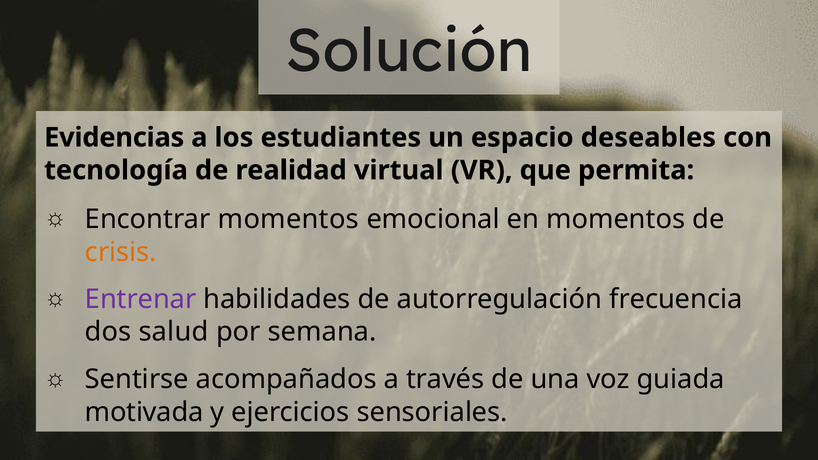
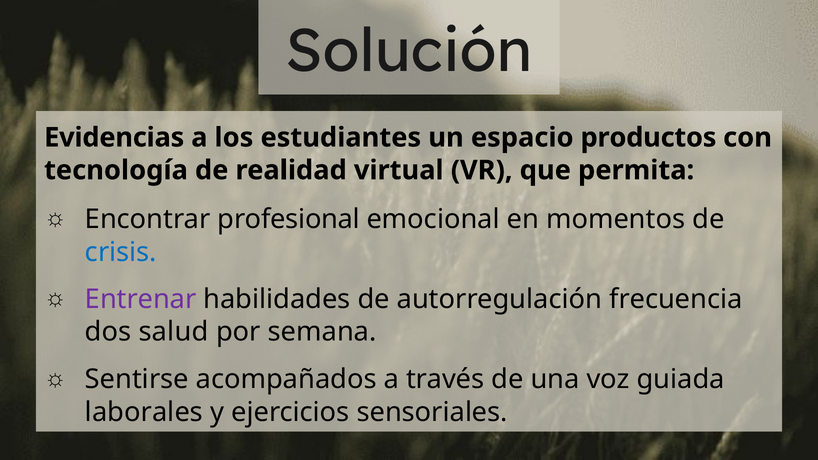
deseables: deseables -> productos (648, 138)
Encontrar momentos: momentos -> profesional (289, 219)
crisis colour: orange -> blue (121, 252)
motivada: motivada -> laborales (144, 412)
